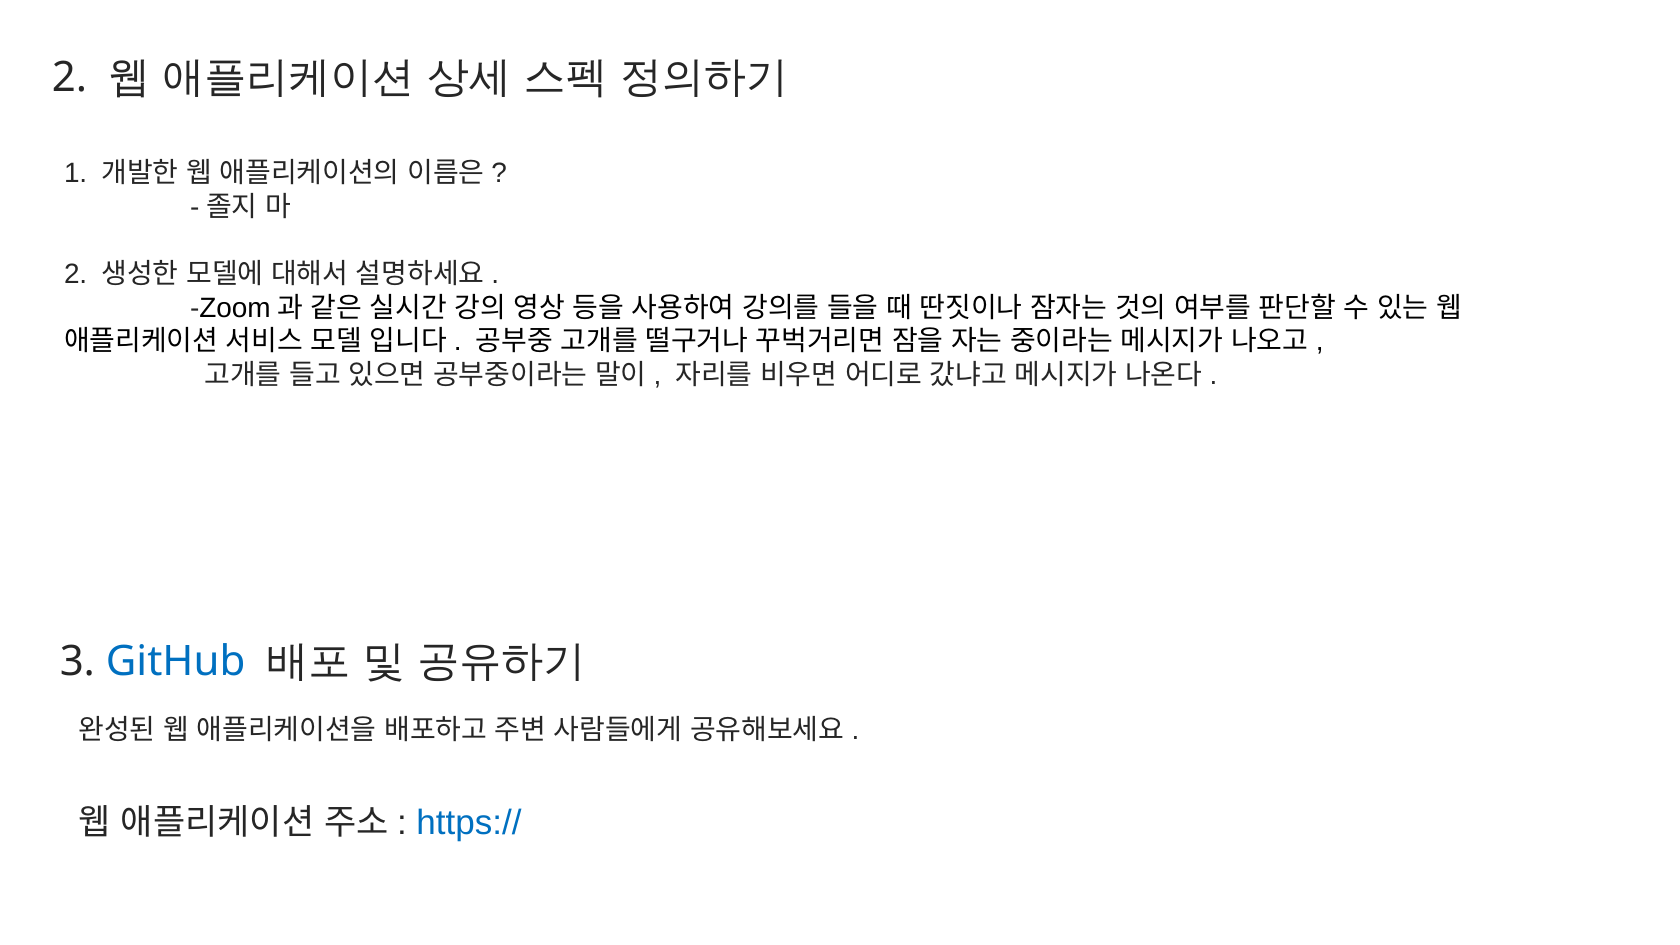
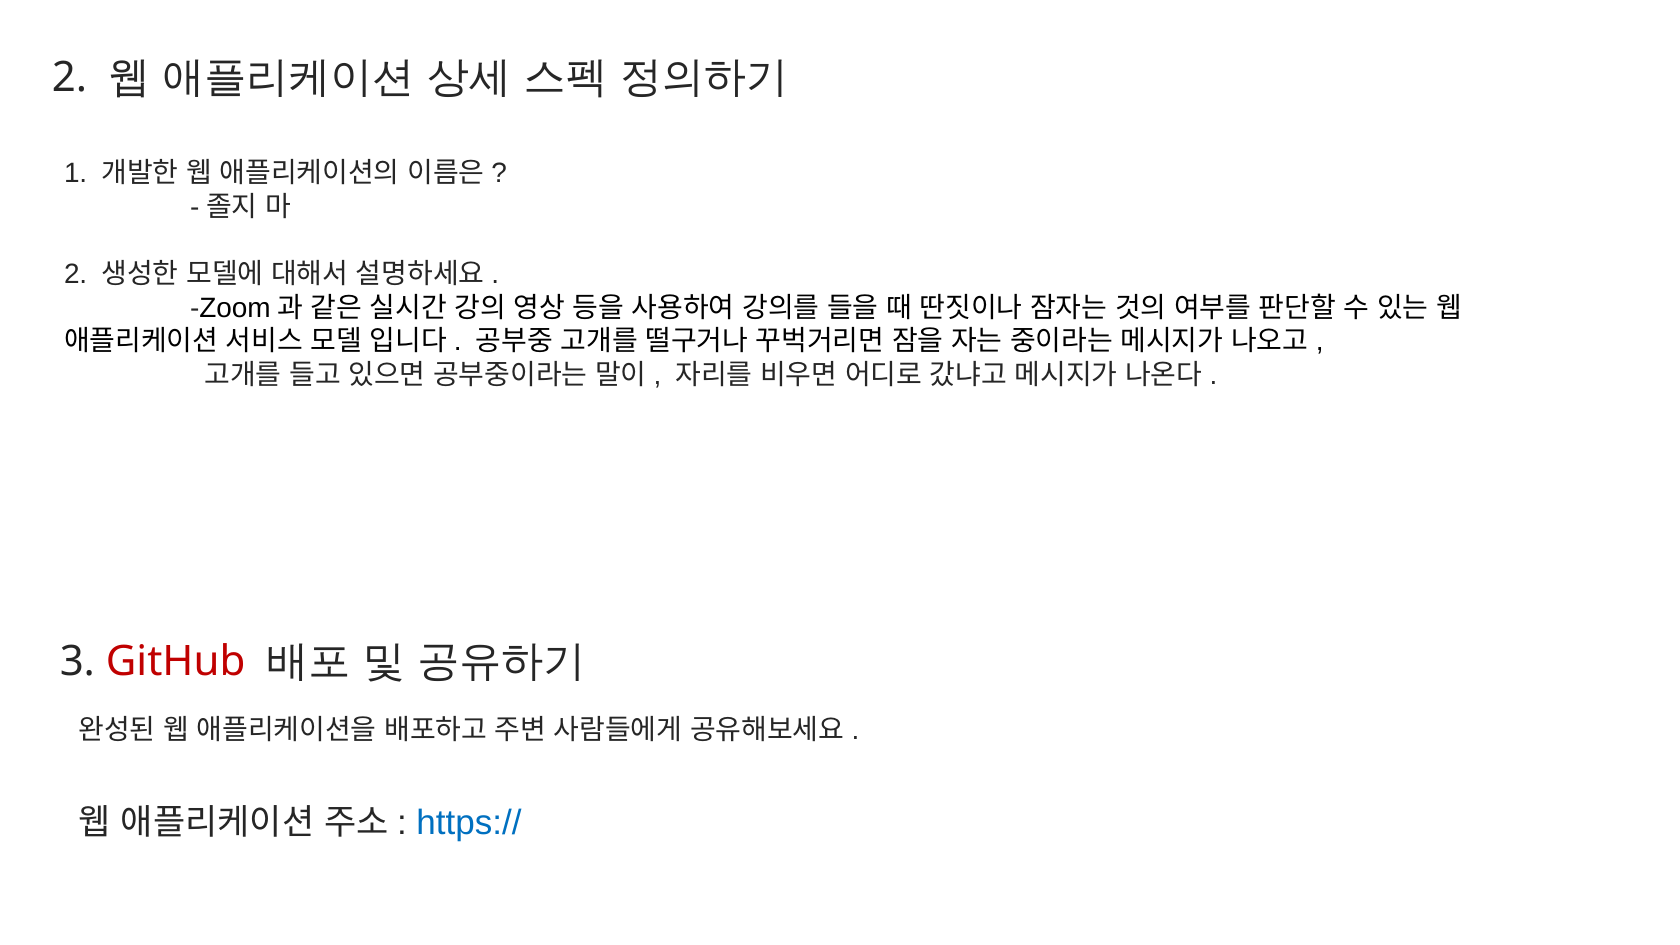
GitHub colour: blue -> red (176, 661)
